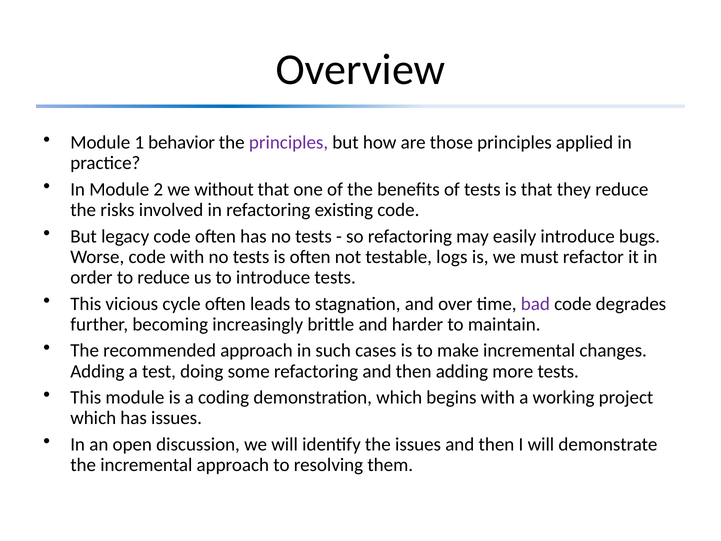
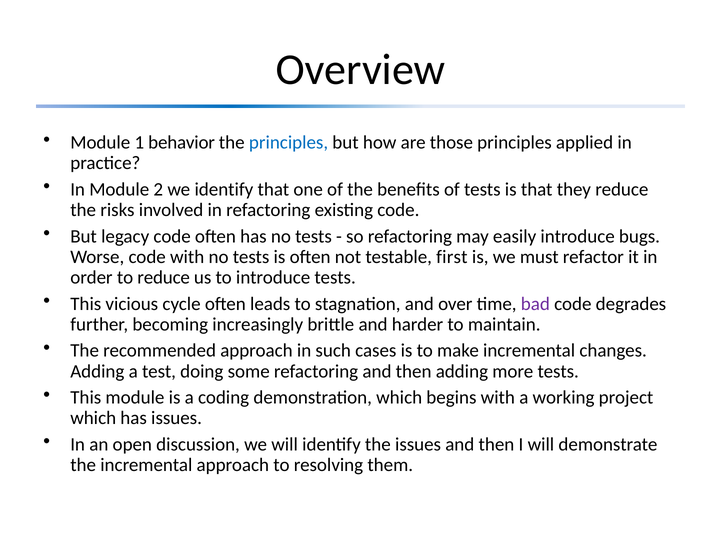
principles colour: purple -> blue (289, 143)
we without: without -> identify (224, 189)
logs: logs -> first (452, 257)
